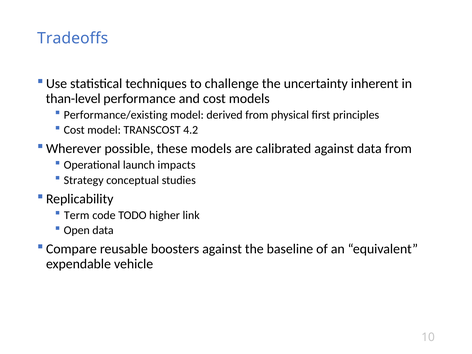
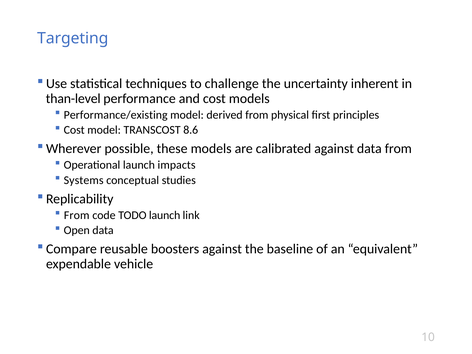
Tradeoffs: Tradeoffs -> Targeting (73, 38)
4.2: 4.2 -> 8.6 (191, 130)
Strategy: Strategy -> Systems (84, 180)
Term: Term -> From (77, 215)
TODO higher: higher -> launch (165, 215)
